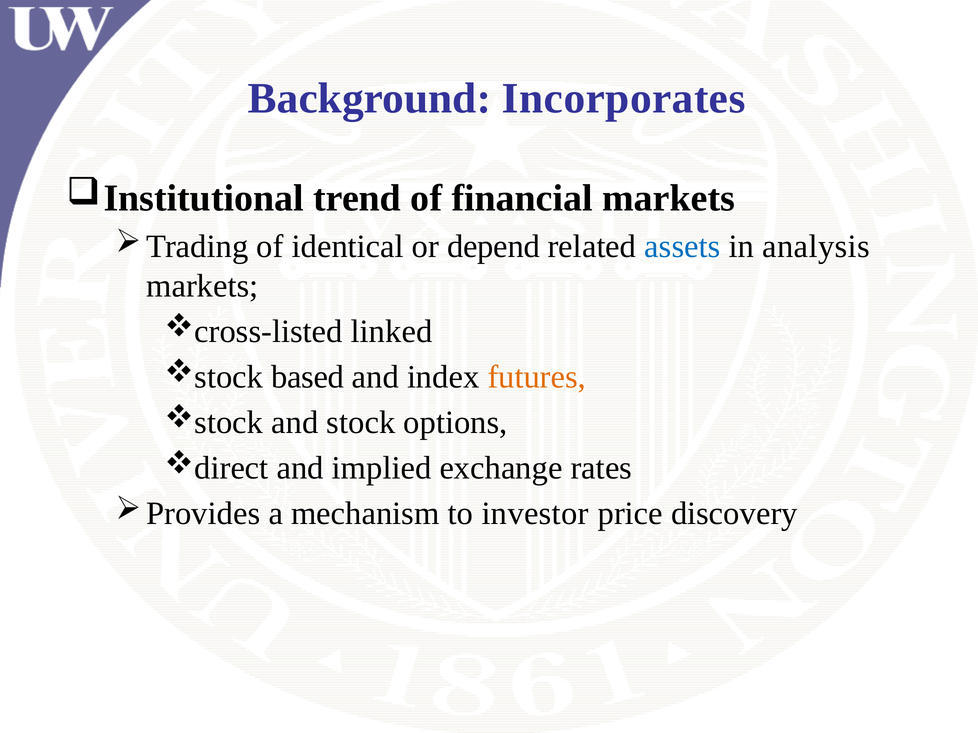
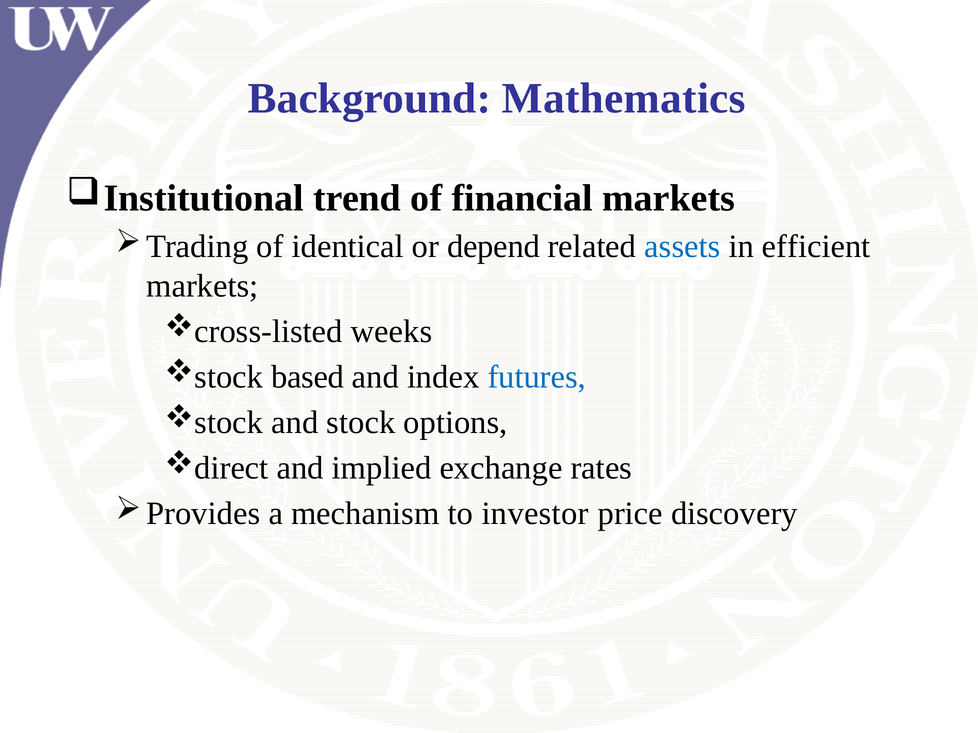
Incorporates: Incorporates -> Mathematics (624, 98)
analysis: analysis -> efficient (816, 247)
linked: linked -> weeks (392, 332)
futures colour: orange -> blue (537, 377)
